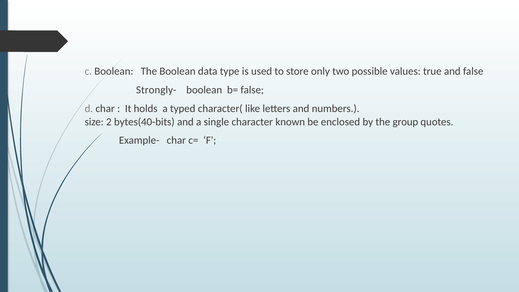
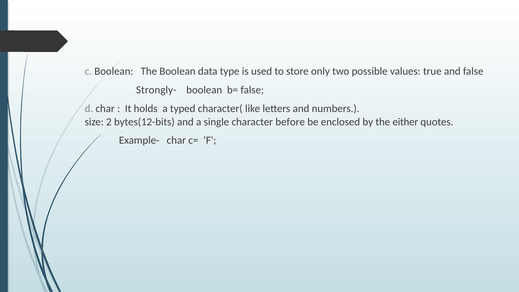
bytes(40-bits: bytes(40-bits -> bytes(12-bits (144, 122)
known: known -> before (290, 122)
group: group -> either (405, 122)
